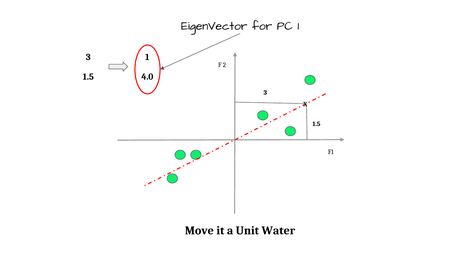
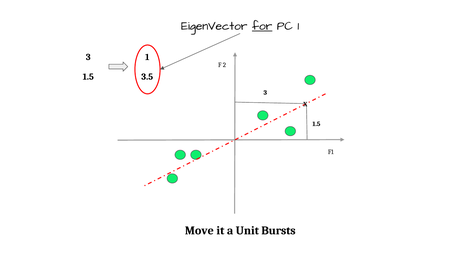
for underline: none -> present (262, 26)
4.0: 4.0 -> 3.5 (147, 77)
Water: Water -> Bursts (278, 230)
